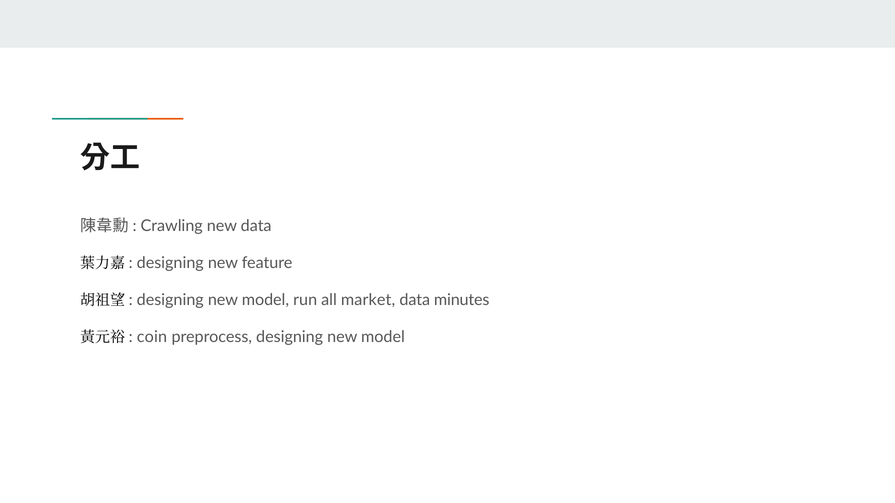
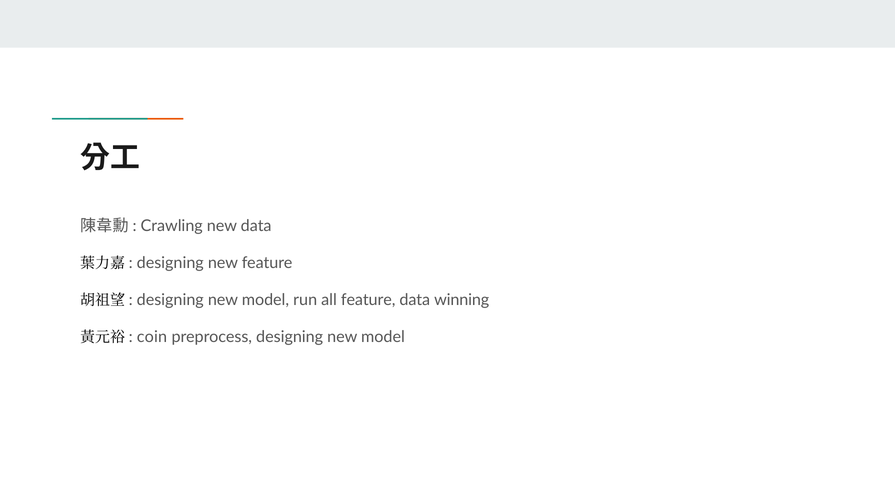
all market: market -> feature (368, 300)
minutes: minutes -> winning (462, 300)
